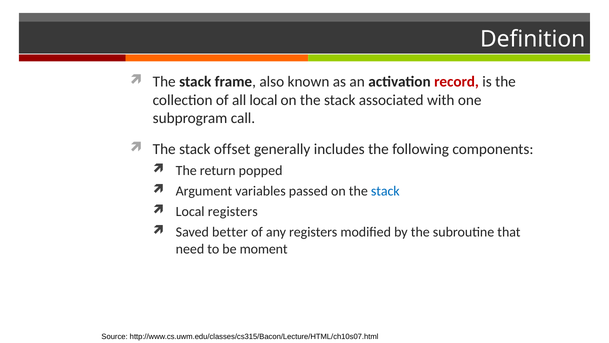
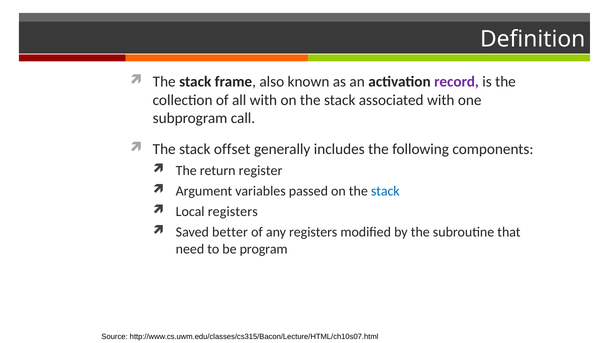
record colour: red -> purple (457, 82)
all local: local -> with (263, 100)
popped: popped -> register (261, 170)
moment: moment -> program (264, 249)
